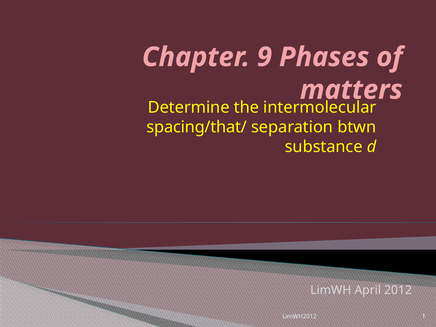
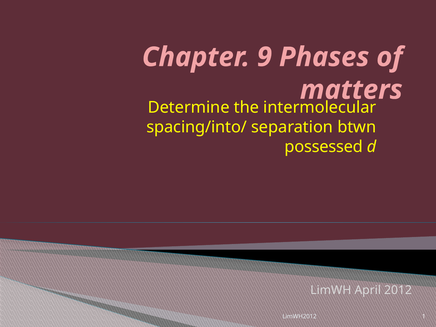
spacing/that/: spacing/that/ -> spacing/into/ (197, 127)
substance: substance -> possessed (324, 147)
